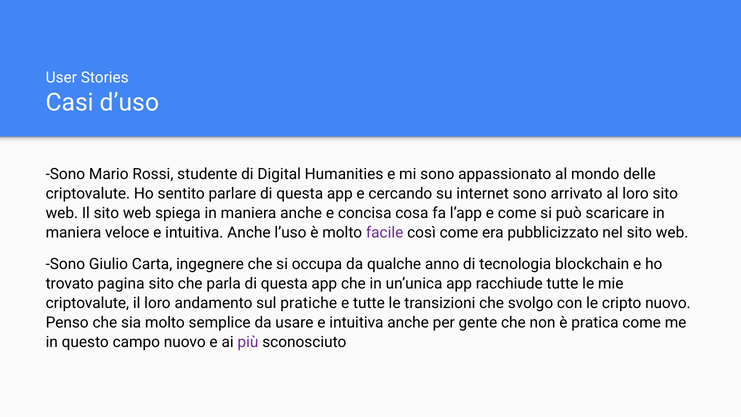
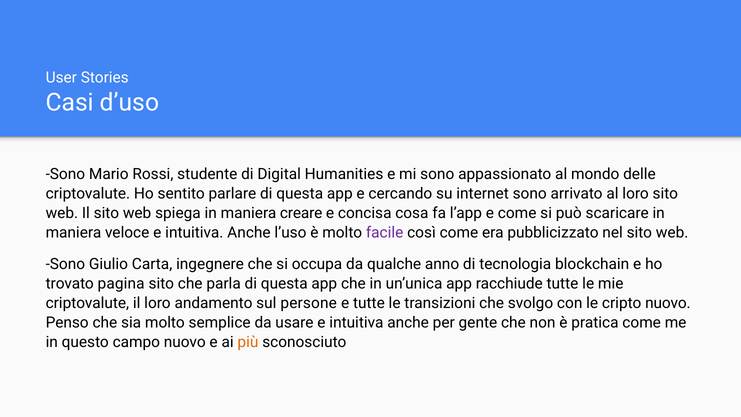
maniera anche: anche -> creare (301, 213)
pratiche: pratiche -> persone (309, 303)
più colour: purple -> orange (248, 342)
